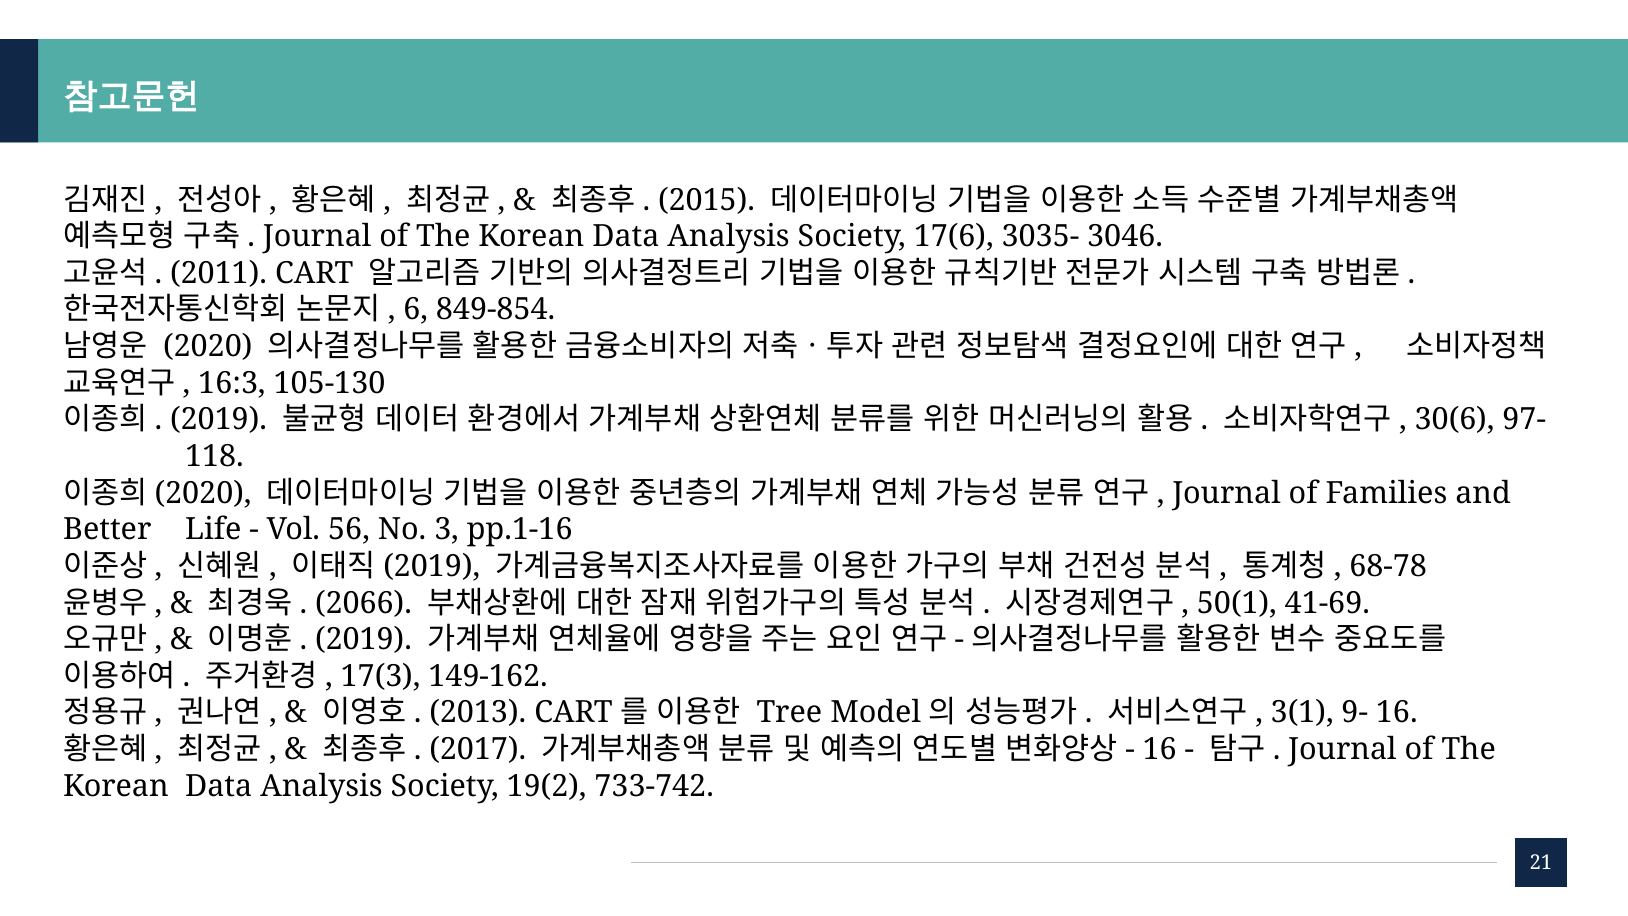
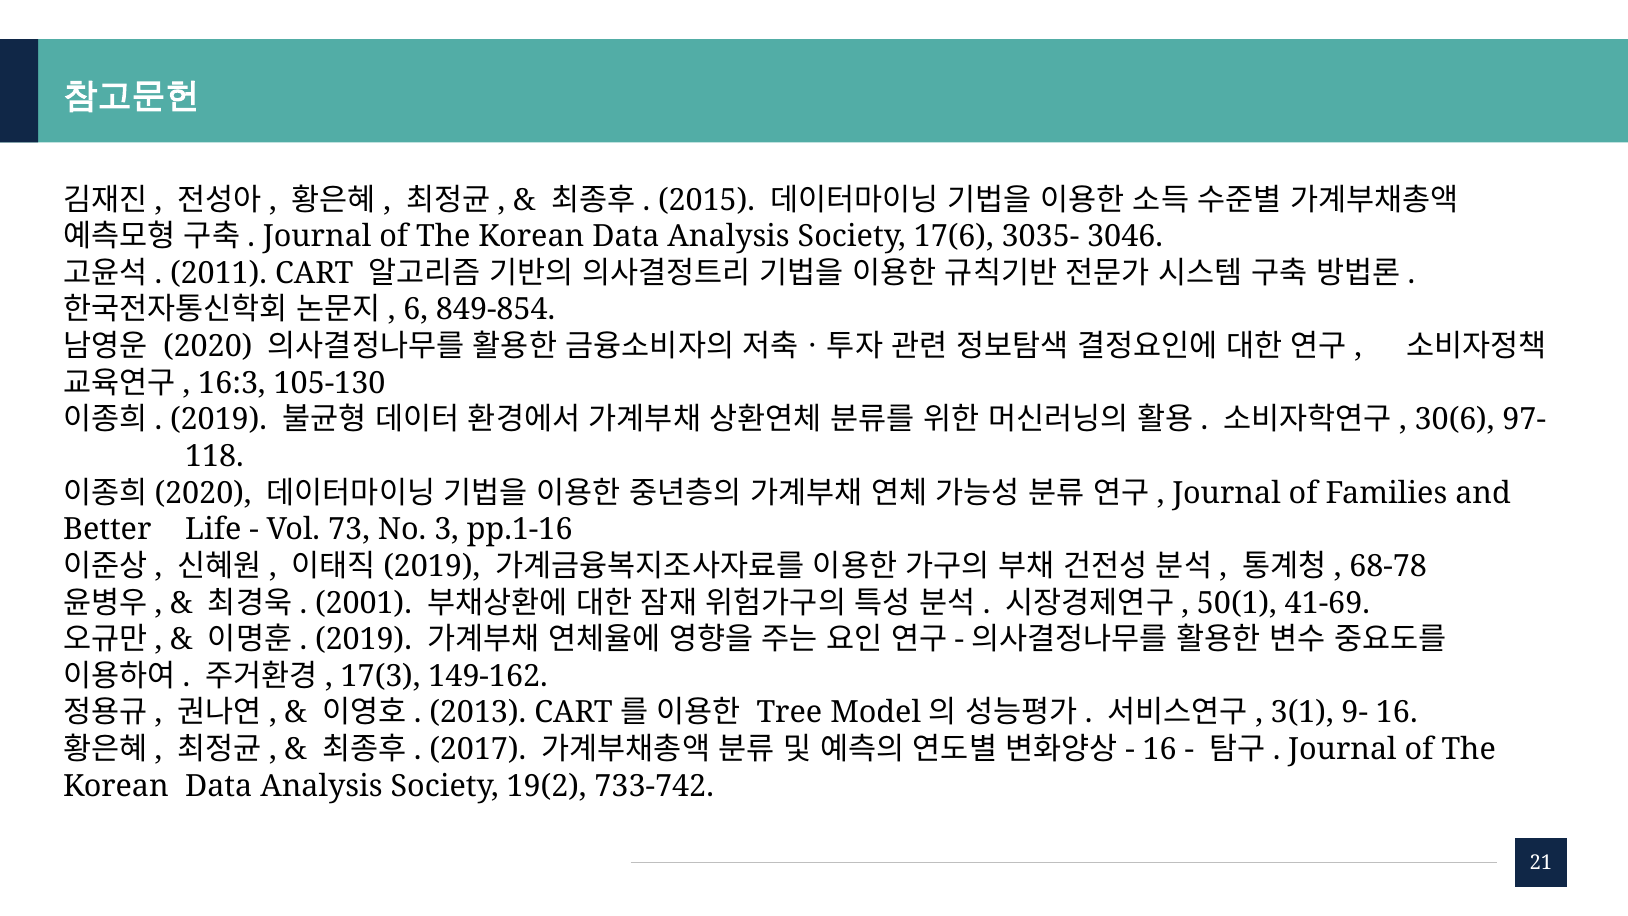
56: 56 -> 73 (349, 530)
2066: 2066 -> 2001 (363, 603)
